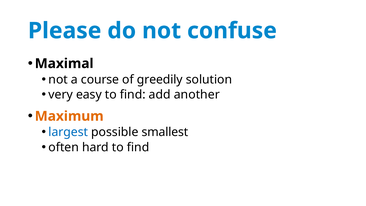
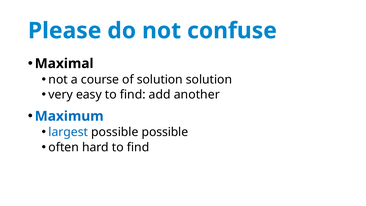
of greedily: greedily -> solution (160, 79)
Maximum colour: orange -> blue (69, 116)
possible smallest: smallest -> possible (165, 132)
